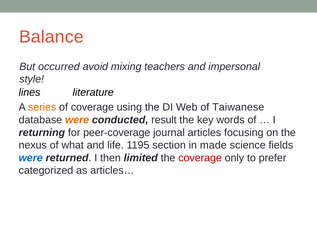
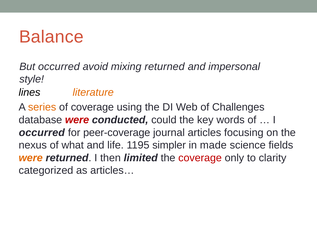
mixing teachers: teachers -> returned (165, 67)
literature colour: black -> orange (93, 93)
Taiwanese: Taiwanese -> Challenges (238, 108)
were colour: orange -> red (77, 120)
result: result -> could (164, 120)
returning: returning -> occurred (42, 133)
section: section -> simpler (169, 146)
were colour: blue -> orange (31, 158)
prefer: prefer -> clarity (273, 158)
